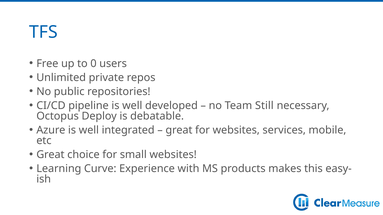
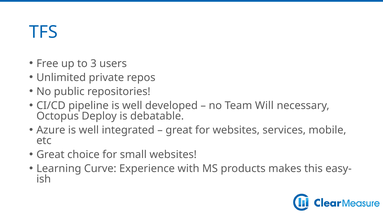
0: 0 -> 3 (93, 64)
Still: Still -> Will (264, 106)
